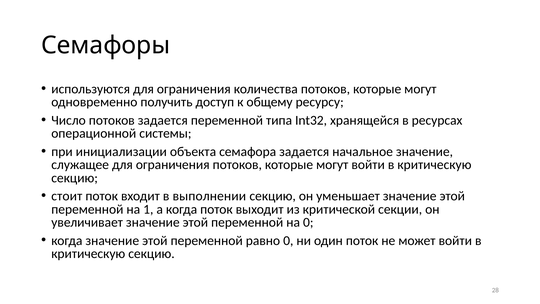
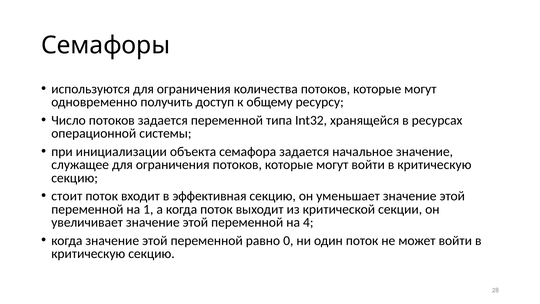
выполнении: выполнении -> эффективная (209, 196)
на 0: 0 -> 4 (308, 222)
